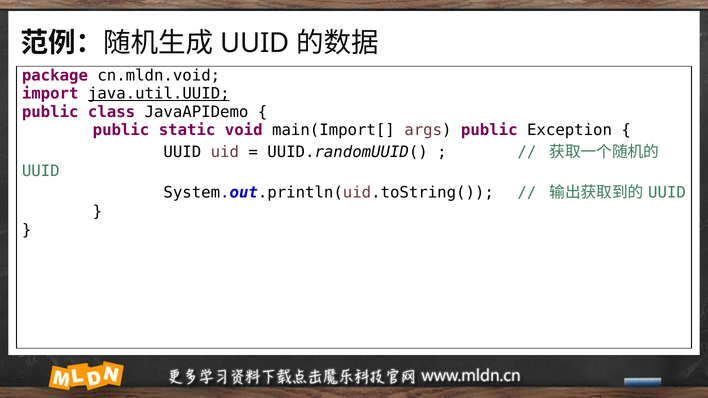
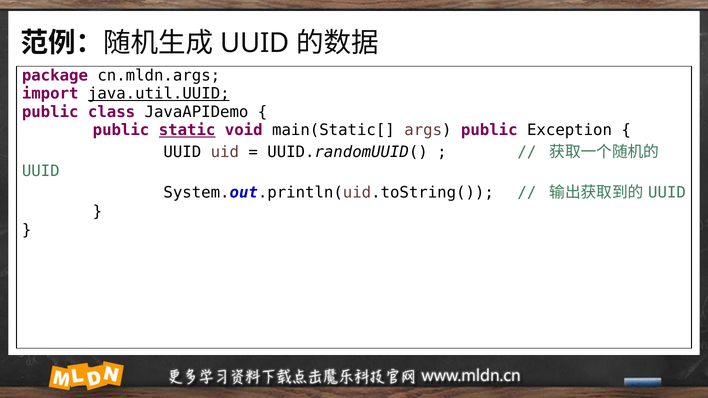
cn.mldn.void: cn.mldn.void -> cn.mldn.args (159, 76)
static underline: none -> present (187, 130)
main(Import[: main(Import[ -> main(Static[ (333, 130)
